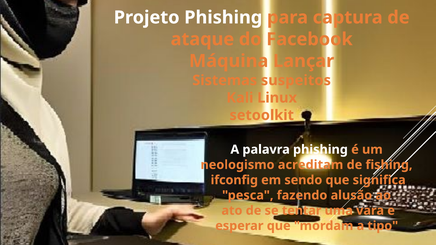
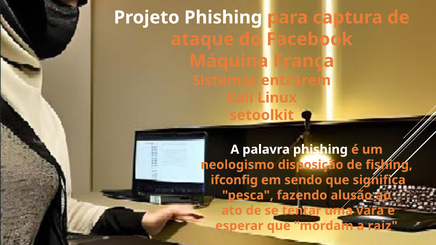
Lançar: Lançar -> França (304, 61)
suspeitos: suspeitos -> entrarem (296, 80)
acreditam: acreditam -> disposição (311, 165)
tipo: tipo -> raiz (383, 226)
